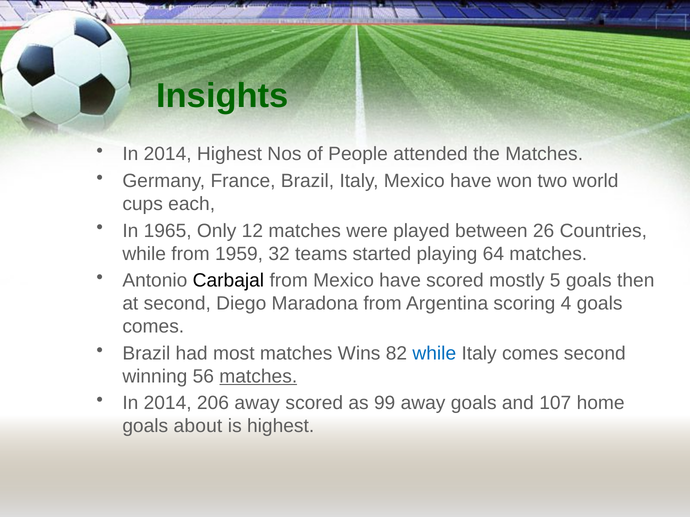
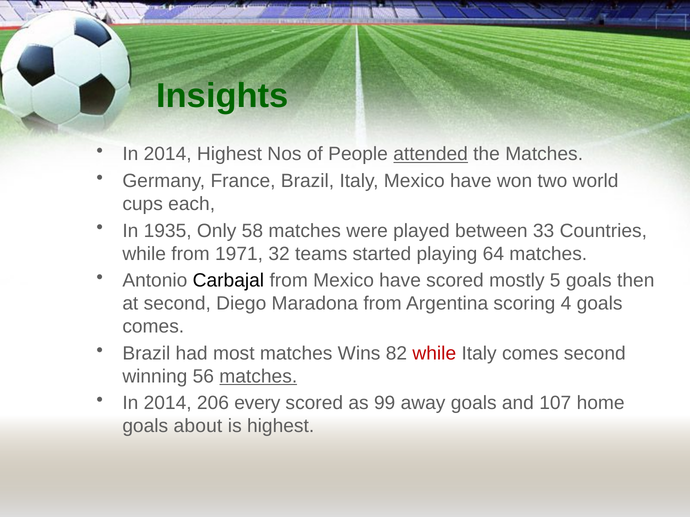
attended underline: none -> present (431, 154)
1965: 1965 -> 1935 (168, 231)
12: 12 -> 58 (252, 231)
26: 26 -> 33 (544, 231)
1959: 1959 -> 1971 (239, 254)
while colour: blue -> red (434, 354)
206 away: away -> every (257, 404)
